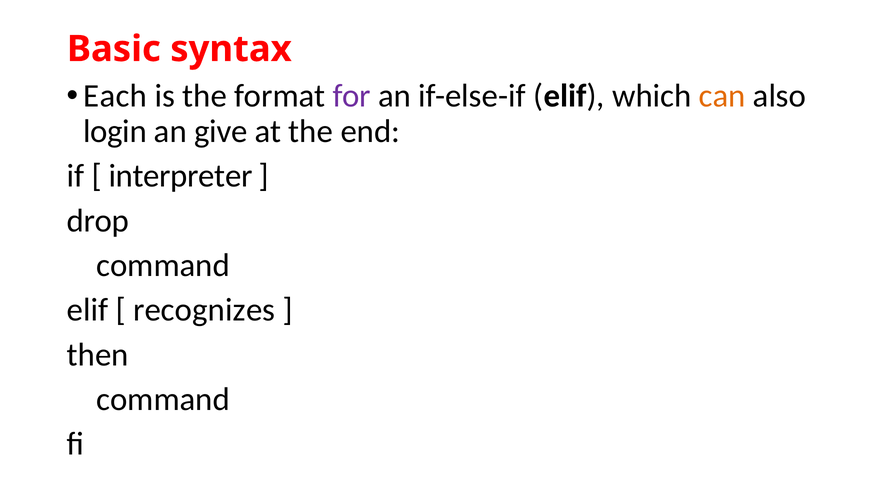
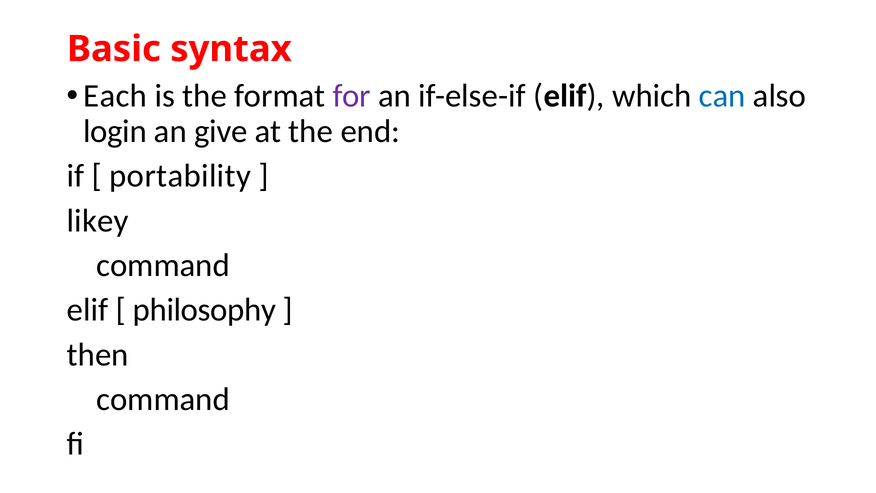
can colour: orange -> blue (722, 96)
interpreter: interpreter -> portability (180, 176)
drop: drop -> likey (98, 221)
recognizes: recognizes -> philosophy (204, 310)
